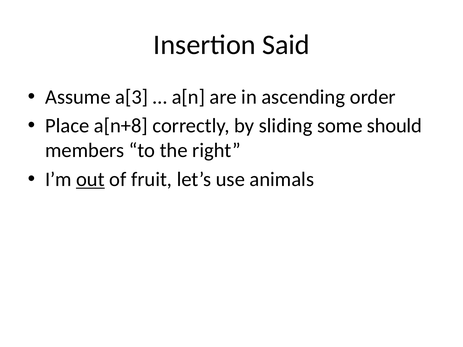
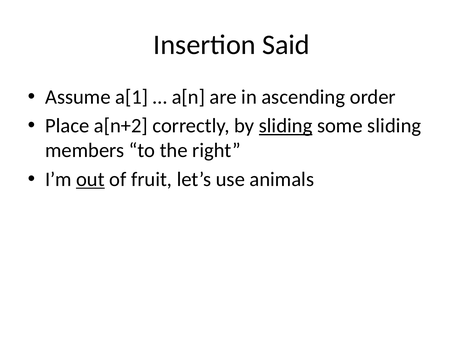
a[3: a[3 -> a[1 (132, 97)
a[n+8: a[n+8 -> a[n+2 (121, 126)
sliding underline: none -> present (286, 126)
some should: should -> sliding (394, 126)
